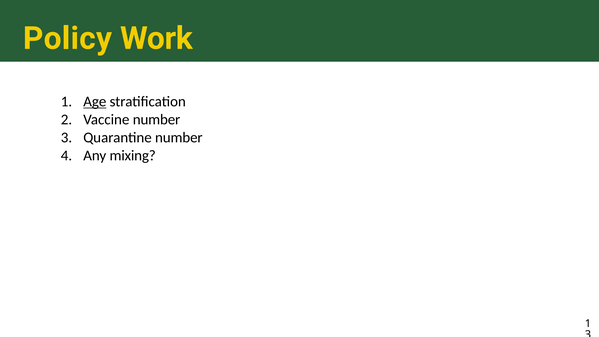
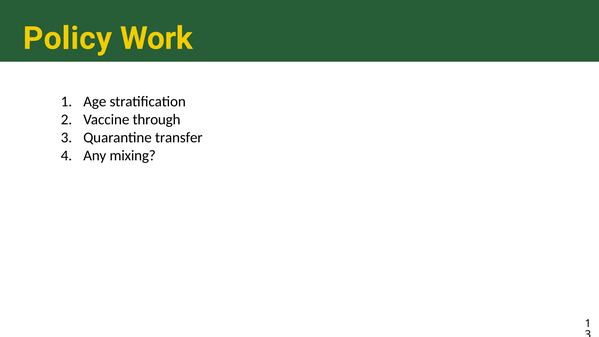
Age underline: present -> none (95, 102)
Vaccine number: number -> through (157, 120)
Quarantine number: number -> transfer (179, 137)
